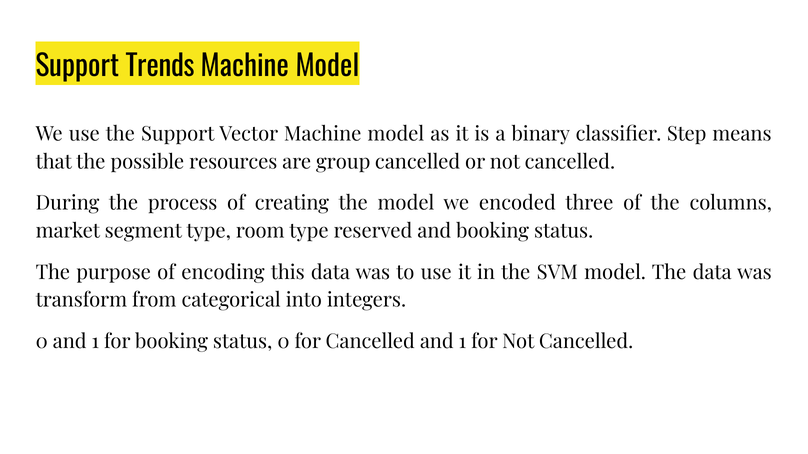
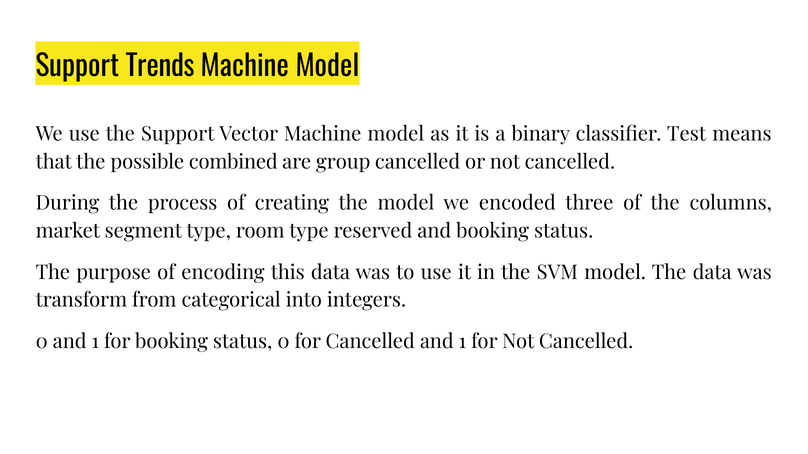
Step: Step -> Test (687, 134)
resources: resources -> combined (233, 162)
